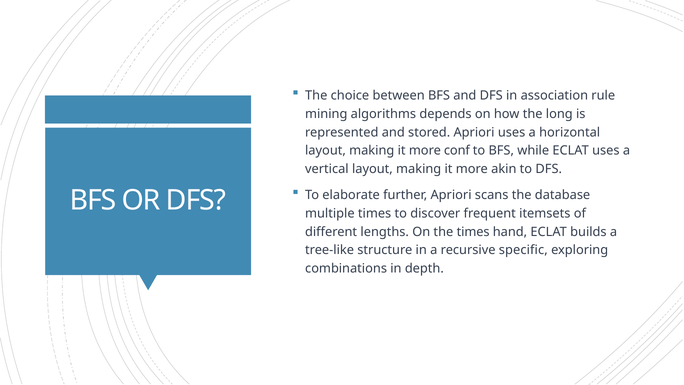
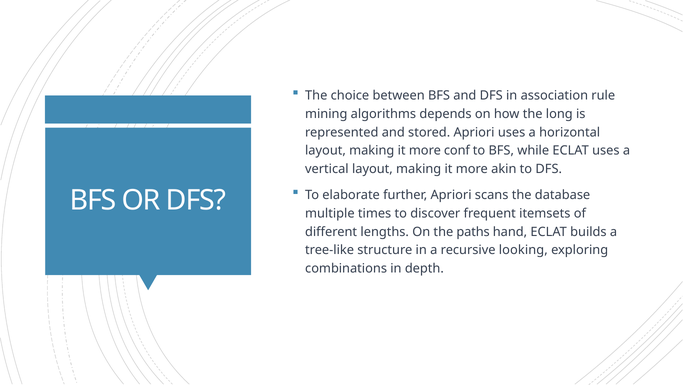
the times: times -> paths (473, 232)
specific: specific -> looking (523, 250)
